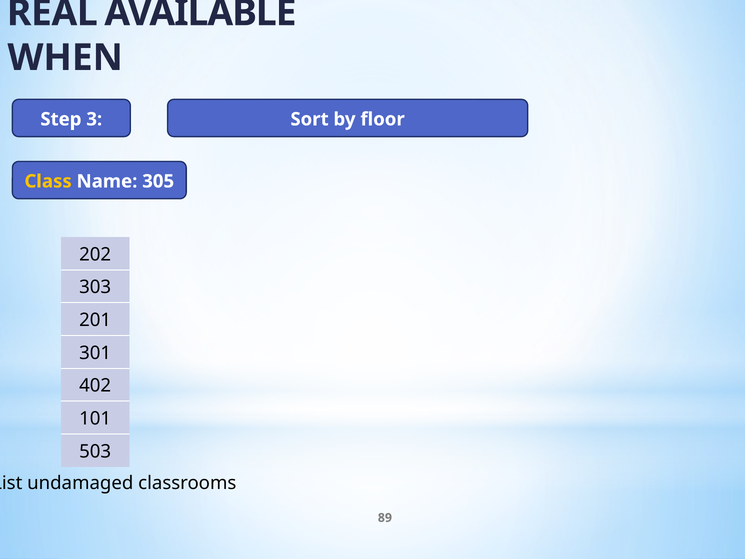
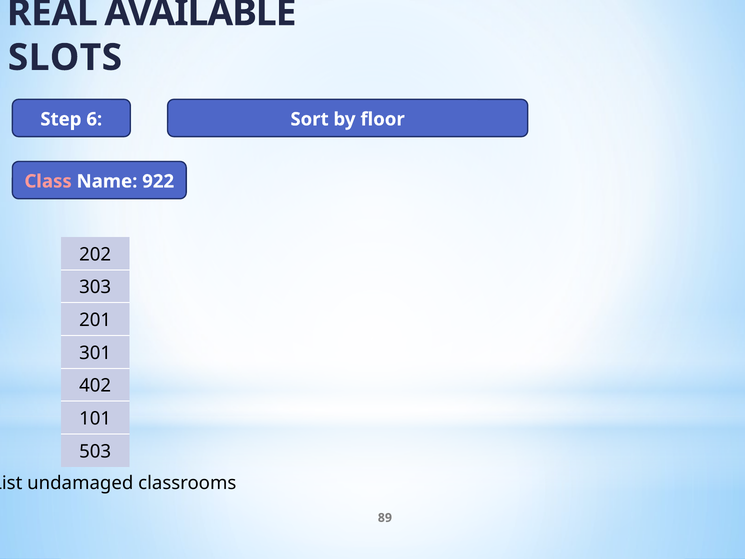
WHEN: WHEN -> SLOTS (65, 58)
3: 3 -> 6 (94, 119)
Class colour: yellow -> pink (48, 181)
305: 305 -> 922 (158, 181)
